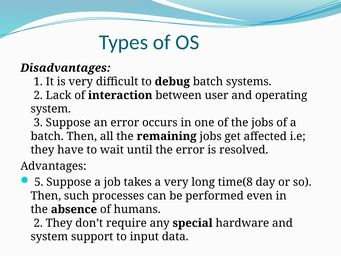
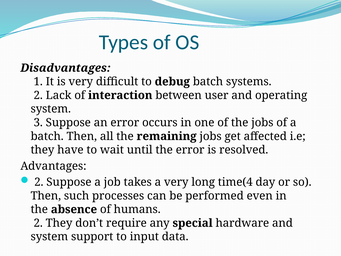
5: 5 -> 2 (39, 182)
time(8: time(8 -> time(4 (235, 182)
